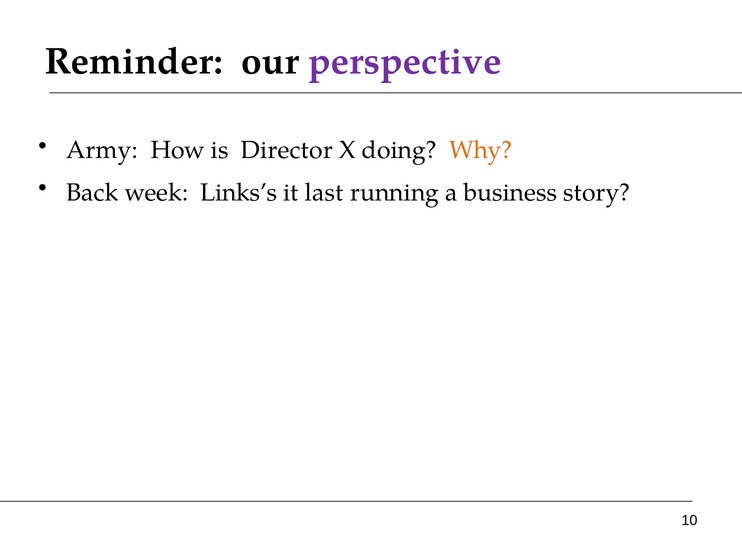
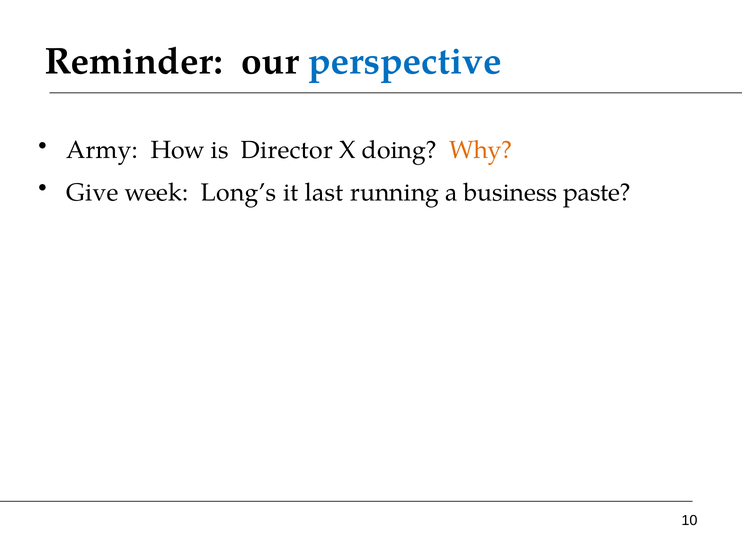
perspective colour: purple -> blue (405, 61)
Back: Back -> Give (92, 192)
Links’s: Links’s -> Long’s (239, 192)
story: story -> paste (597, 192)
